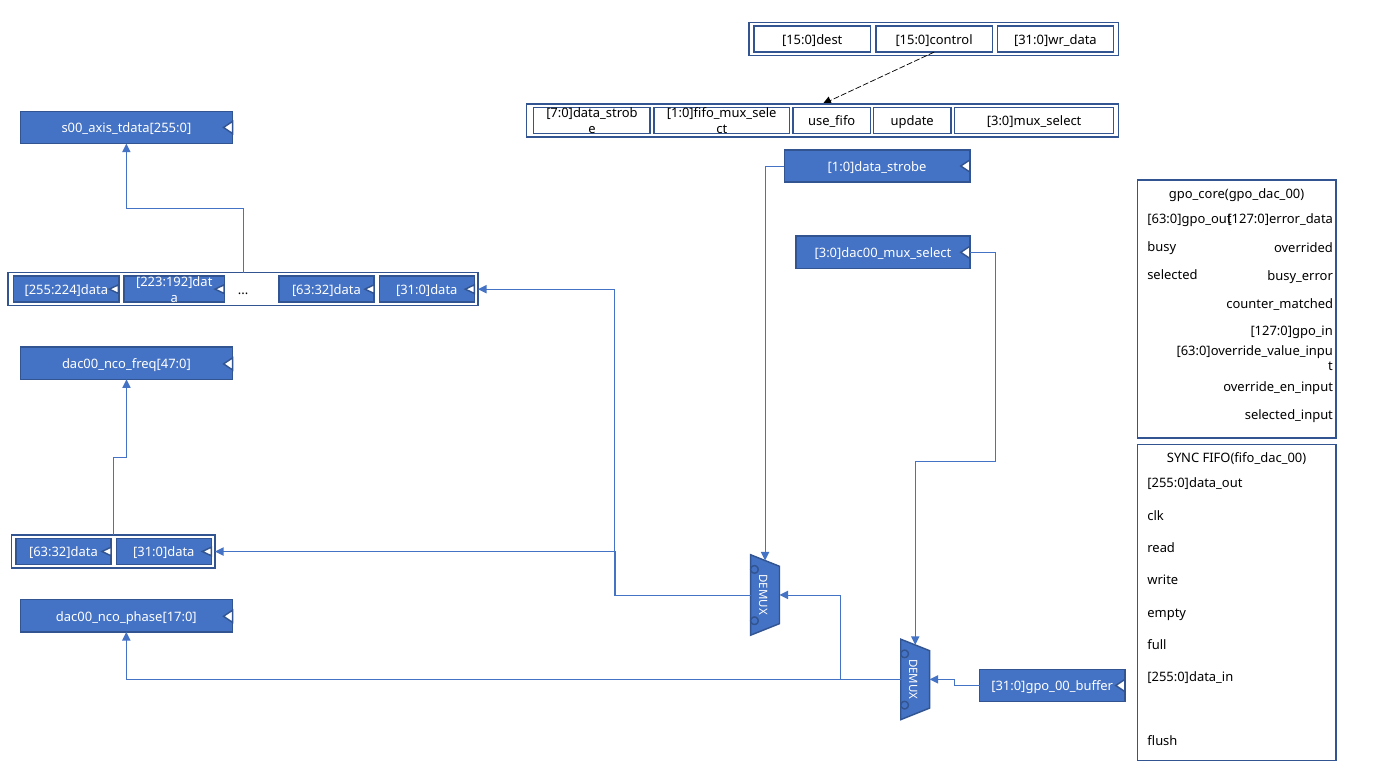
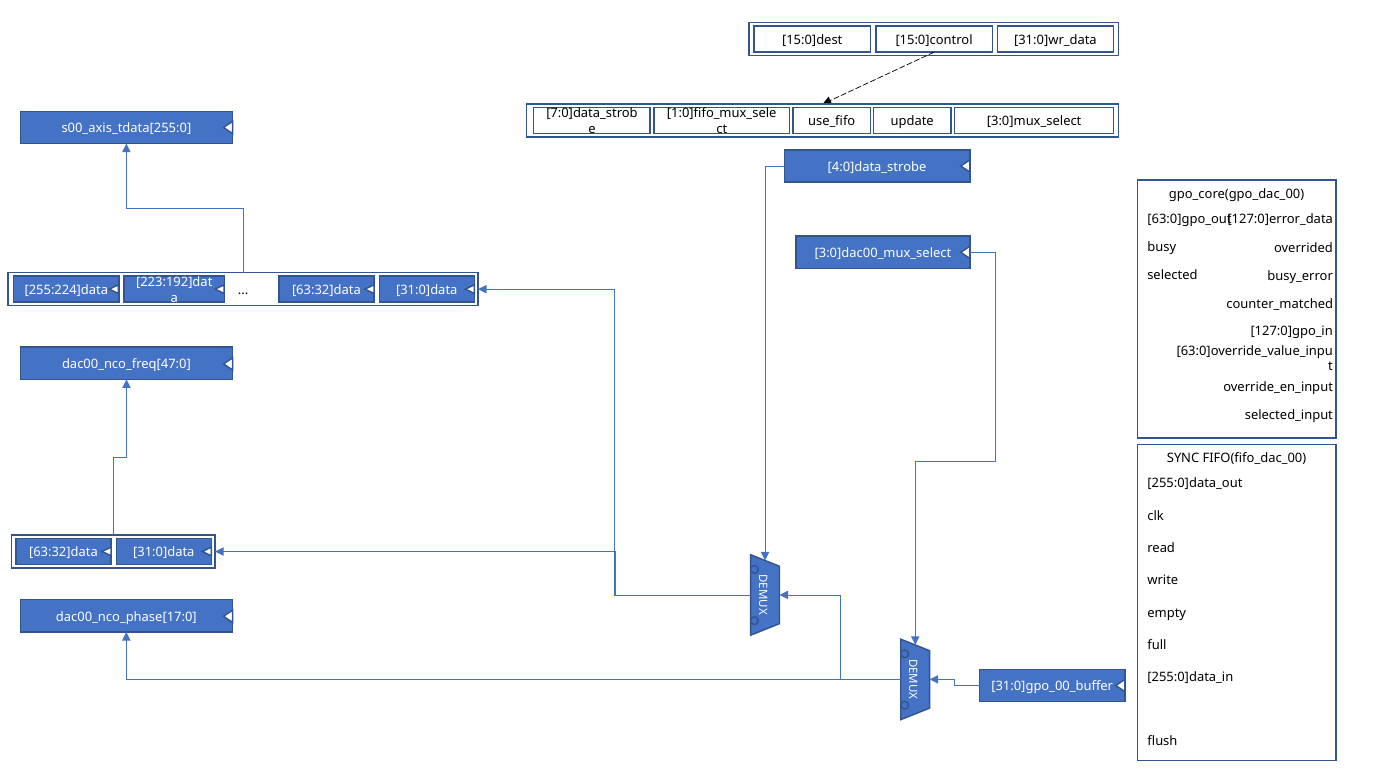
1:0]data_strobe: 1:0]data_strobe -> 4:0]data_strobe (877, 167)
